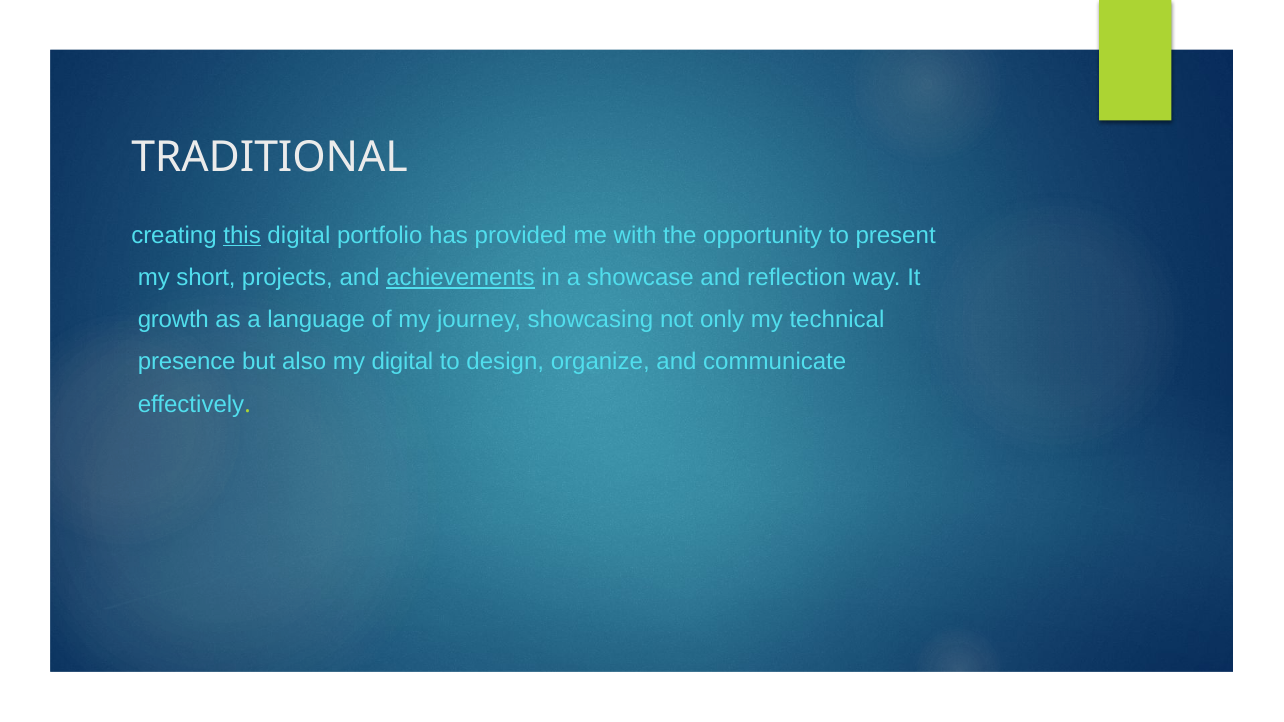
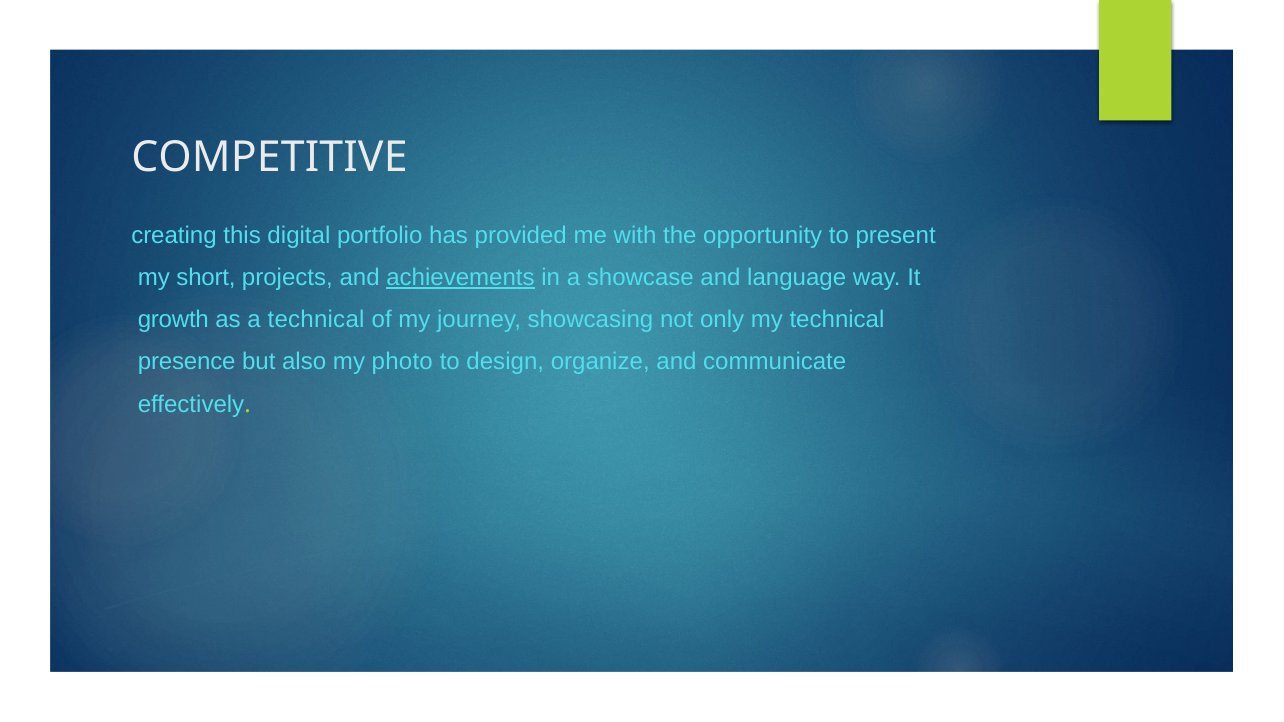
TRADITIONAL: TRADITIONAL -> COMPETITIVE (269, 158)
this underline: present -> none (242, 235)
reflection: reflection -> language (797, 278)
a language: language -> technical (316, 320)
my digital: digital -> photo (402, 362)
